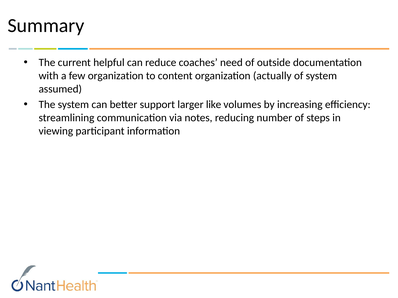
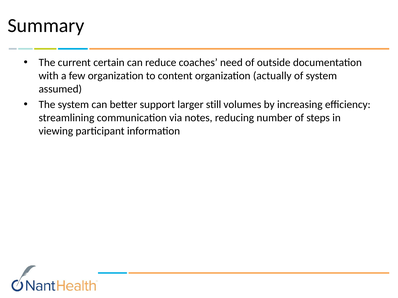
helpful: helpful -> certain (109, 63)
like: like -> still (214, 105)
